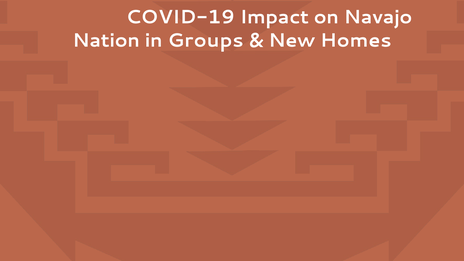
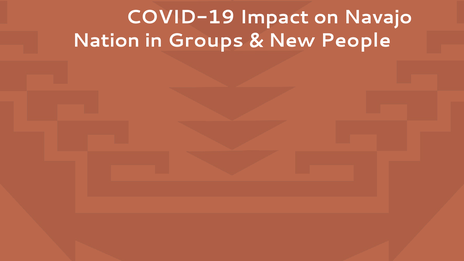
Homes: Homes -> People (356, 40)
